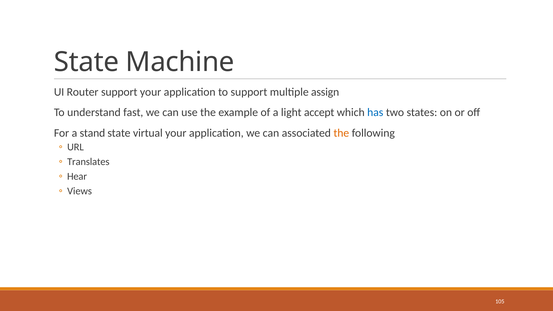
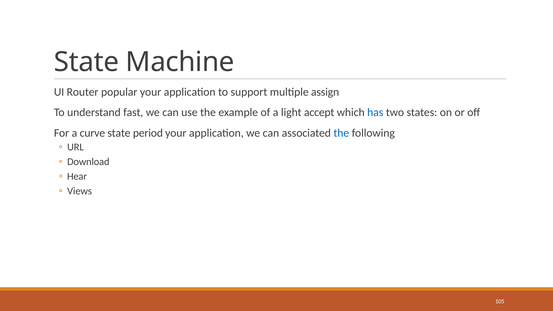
Router support: support -> popular (119, 92)
stand: stand -> curve (92, 133)
virtual: virtual -> period (148, 133)
the colour: orange -> blue (341, 133)
Translates: Translates -> Download (88, 162)
